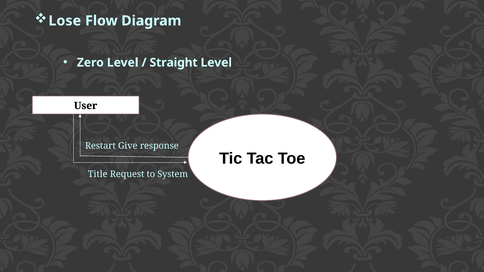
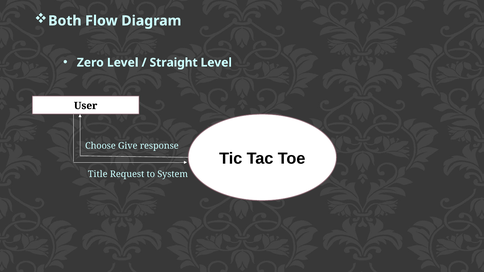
Lose: Lose -> Both (65, 21)
Restart: Restart -> Choose (100, 146)
